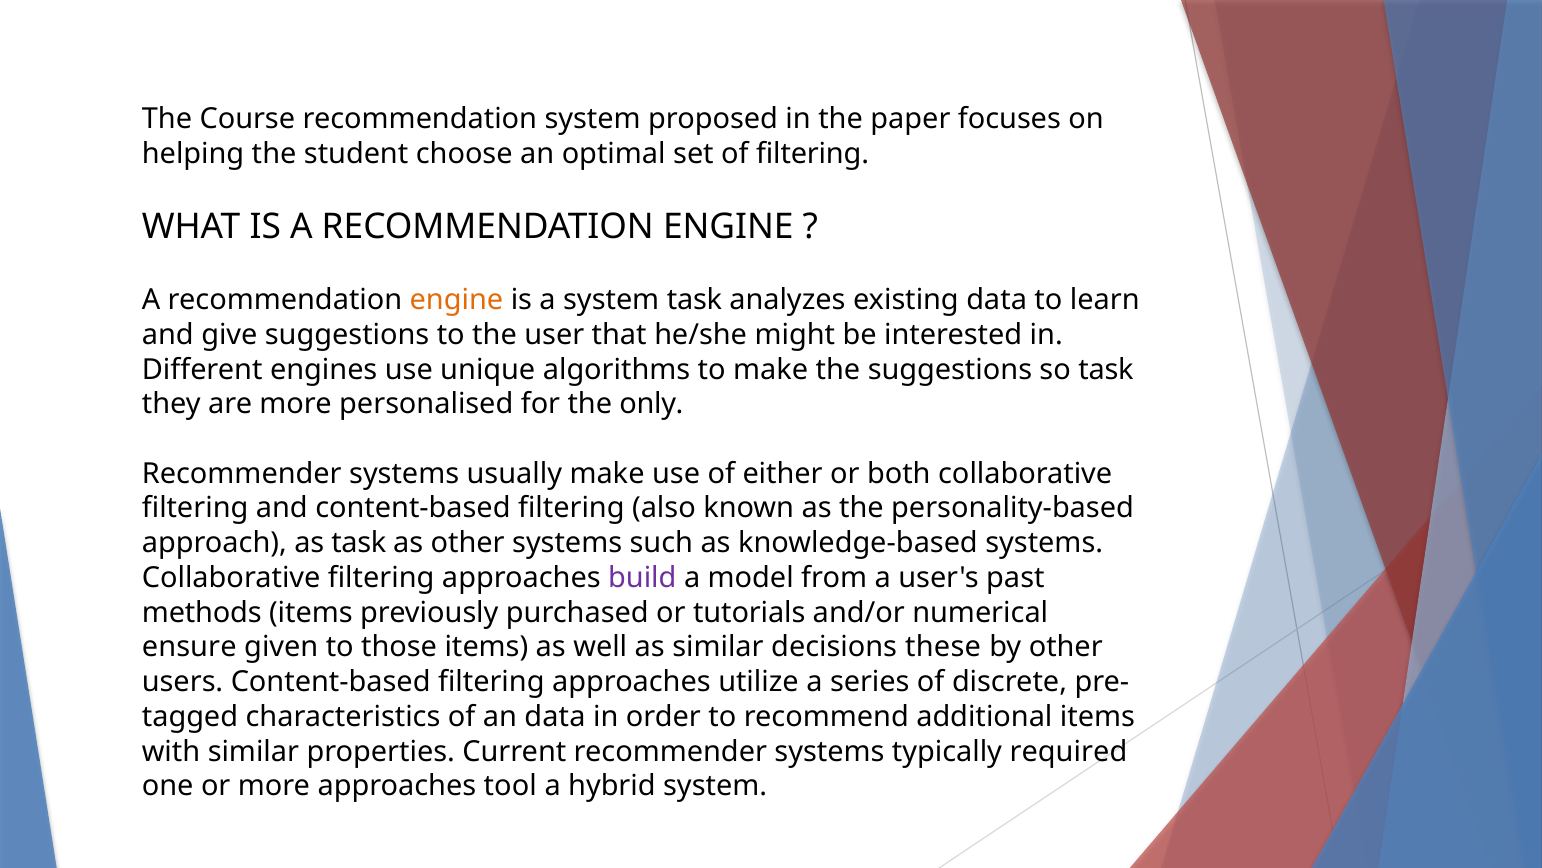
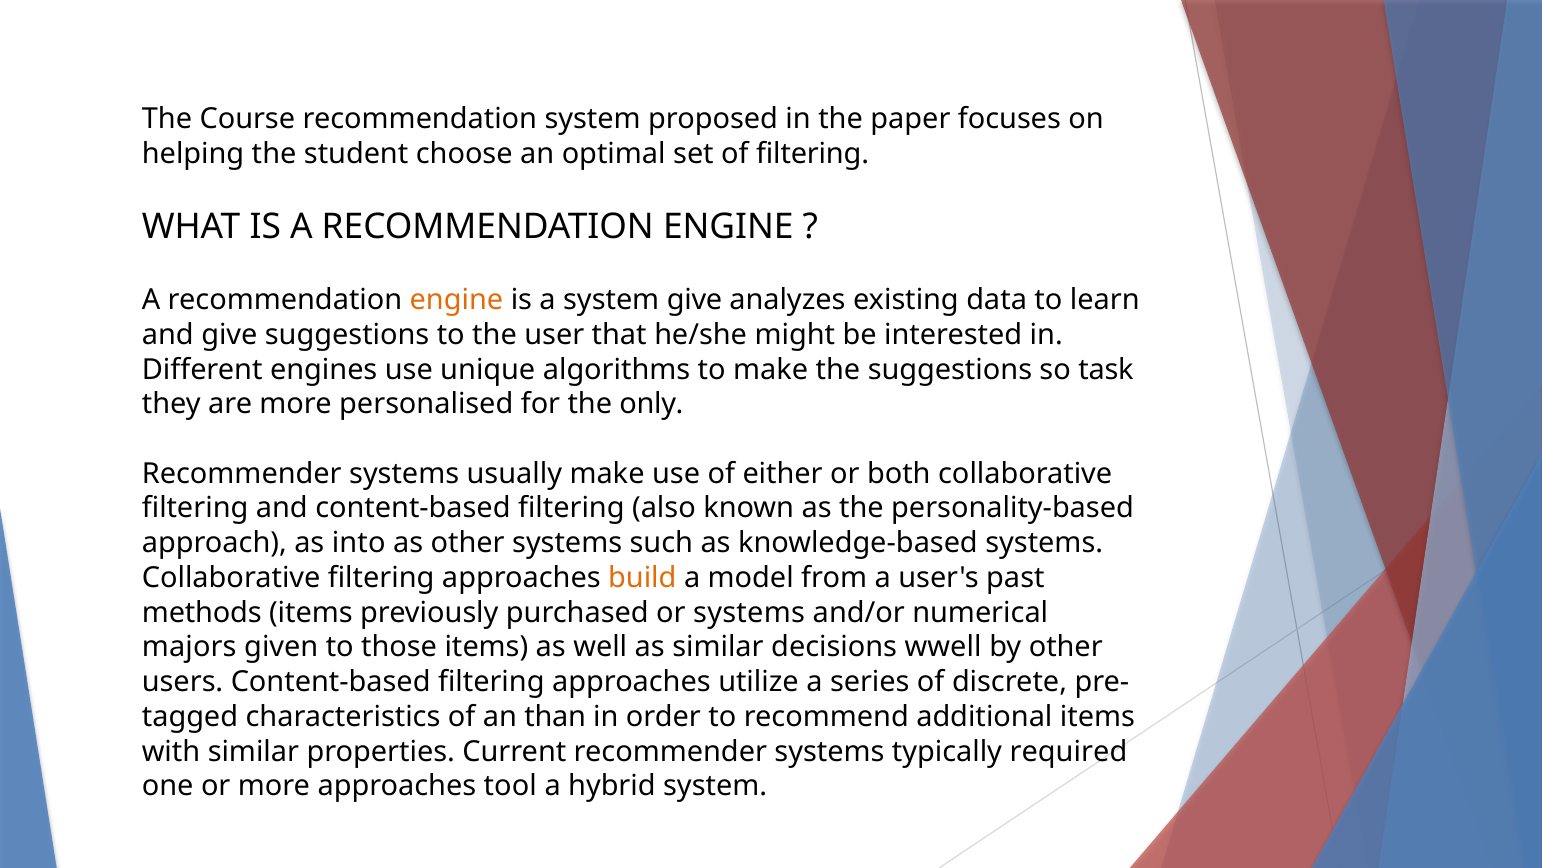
system task: task -> give (695, 300)
as task: task -> into (359, 543)
build colour: purple -> orange (642, 577)
or tutorials: tutorials -> systems (749, 612)
ensure: ensure -> majors (189, 647)
these: these -> wwell (943, 647)
an data: data -> than (555, 716)
